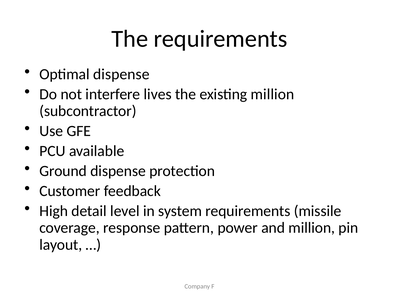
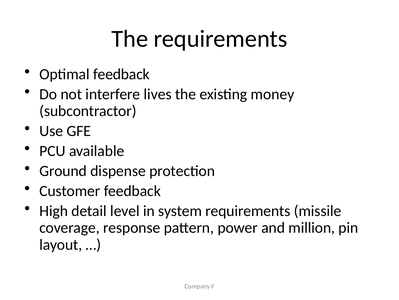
Optimal dispense: dispense -> feedback (121, 74)
existing million: million -> money (273, 94)
